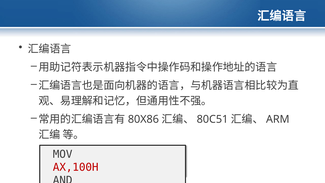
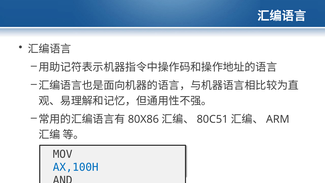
AX,100H colour: red -> blue (76, 167)
